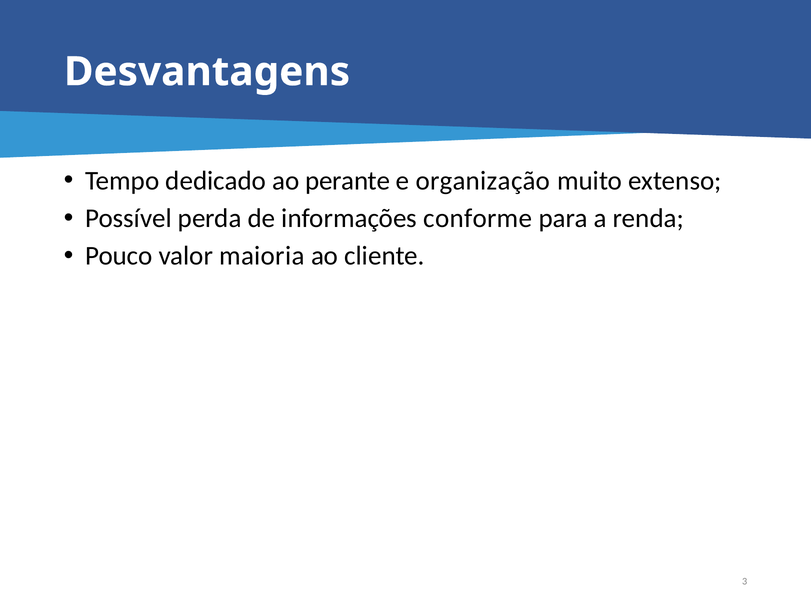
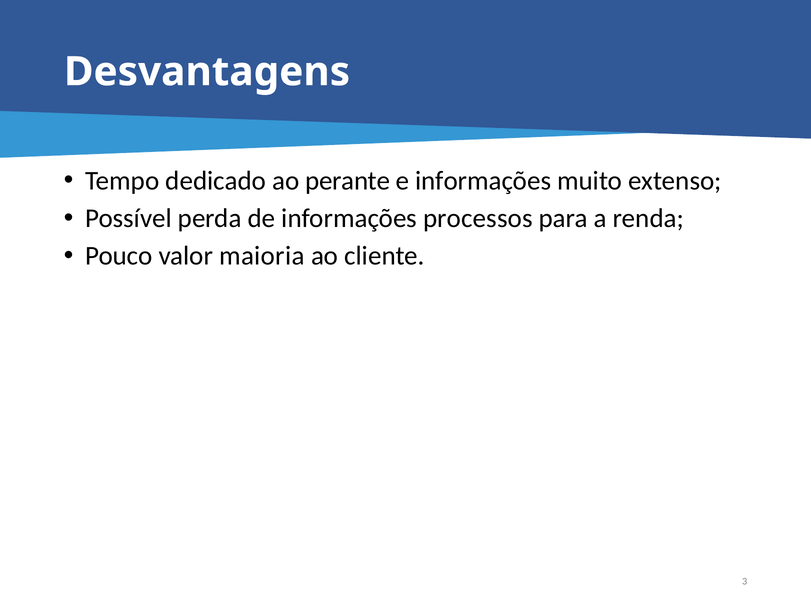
e organização: organização -> informações (483, 180)
conforme: conforme -> processos (478, 218)
